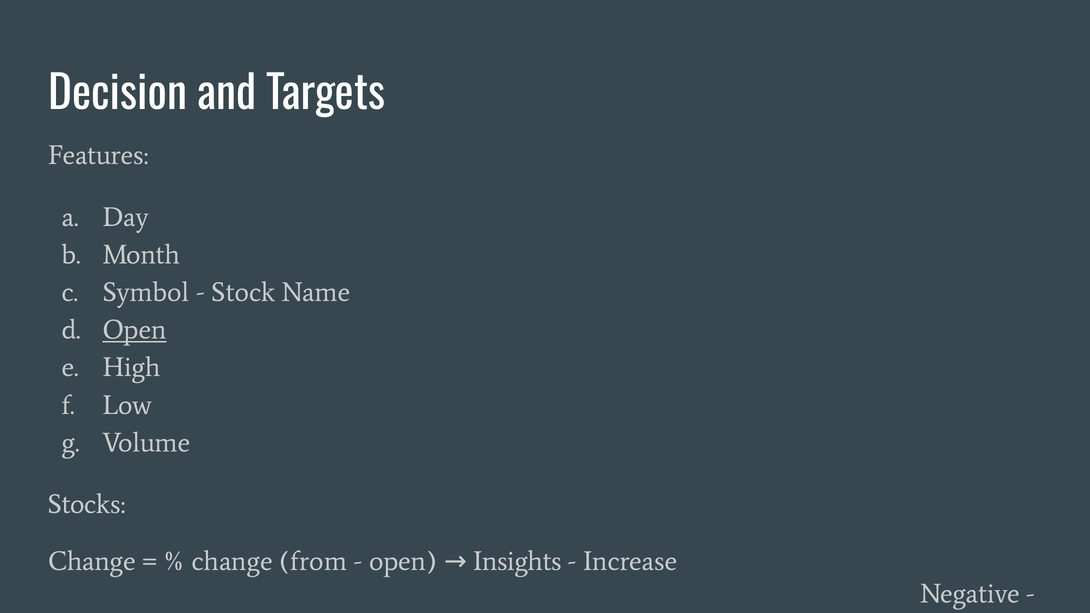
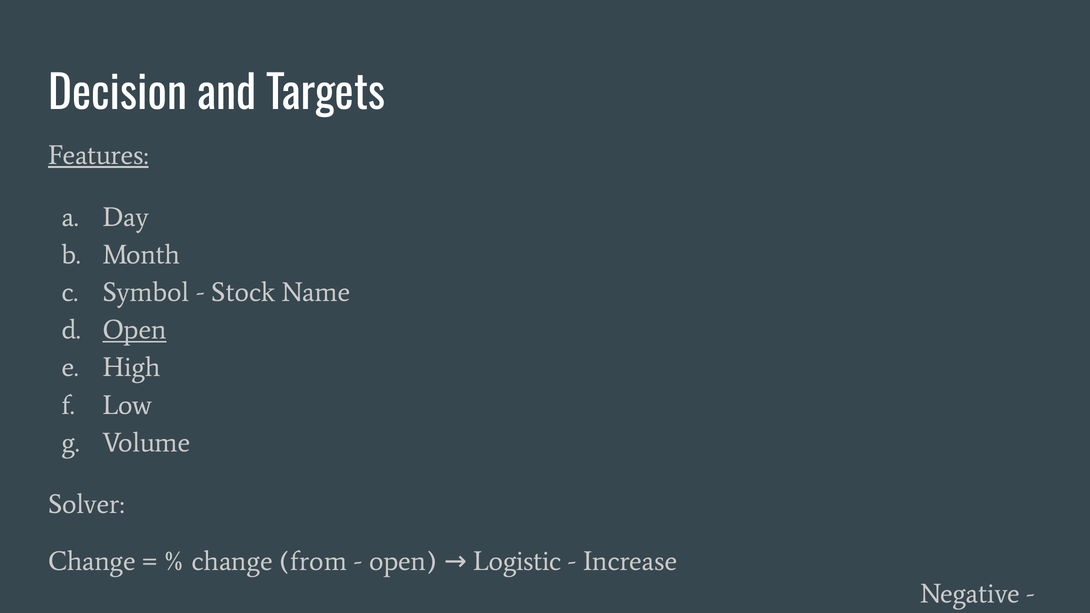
Features underline: none -> present (98, 155)
Stocks: Stocks -> Solver (86, 505)
Insights: Insights -> Logistic (517, 561)
